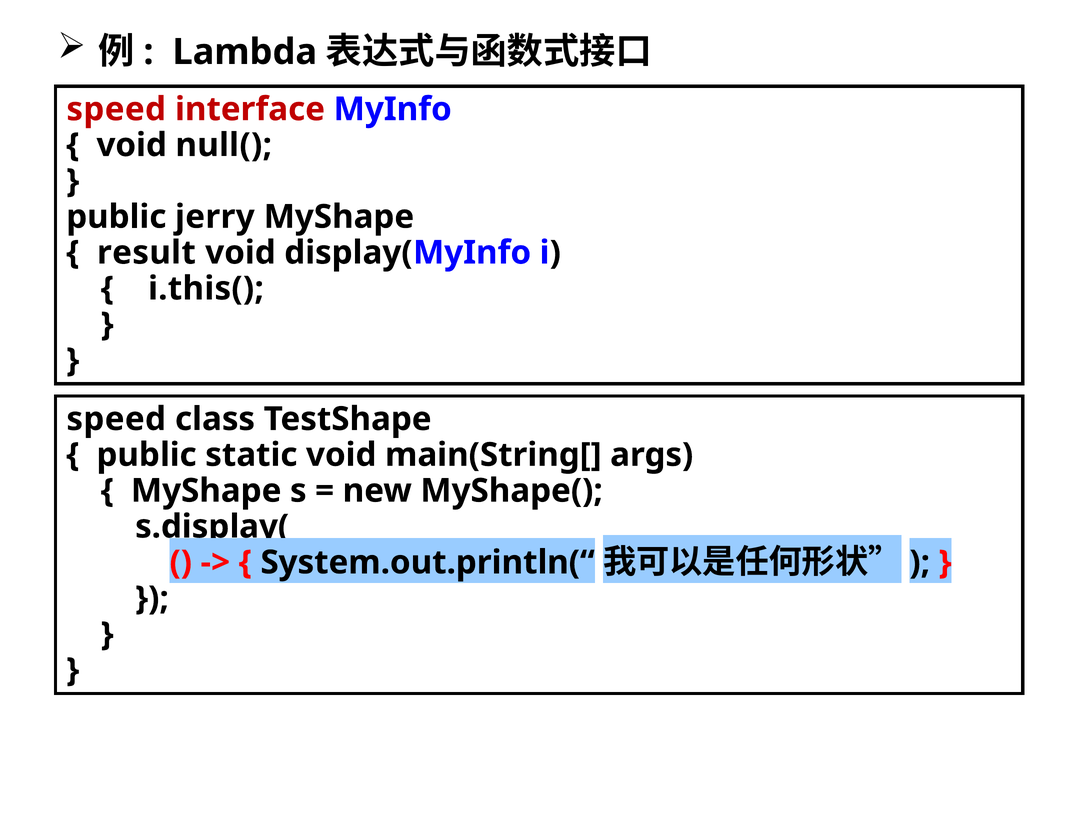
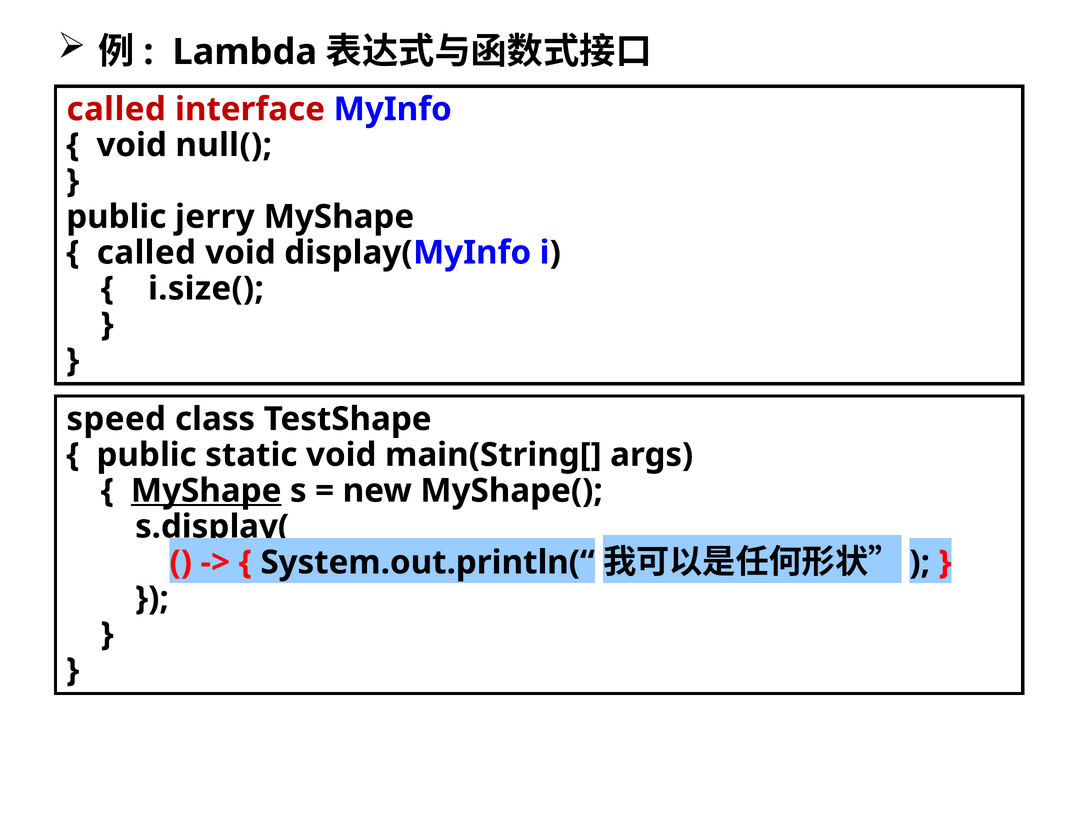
speed: speed -> called (116, 109)
result: result -> called (146, 253)
i.this(: i.this( -> i.size( (206, 289)
MyShape underline: none -> present (206, 491)
